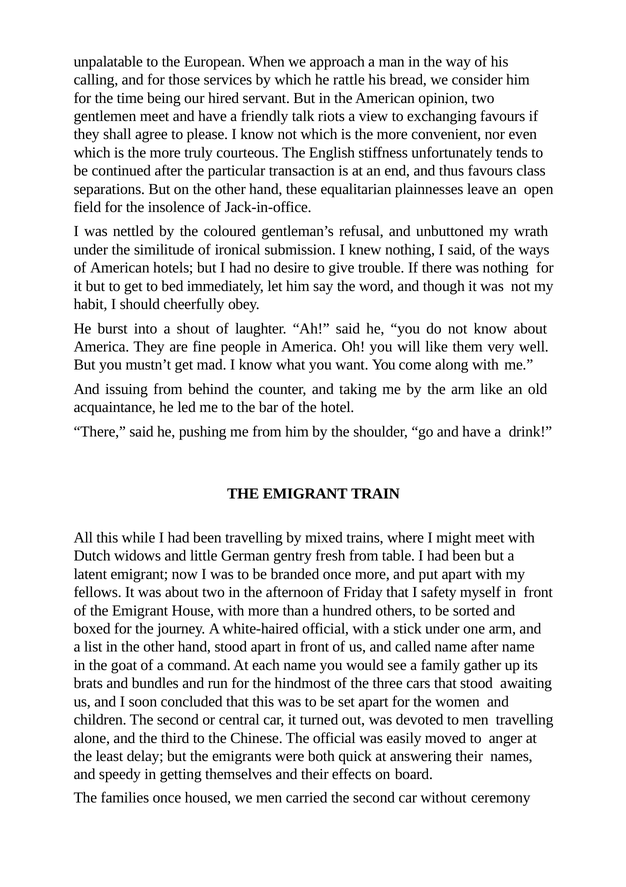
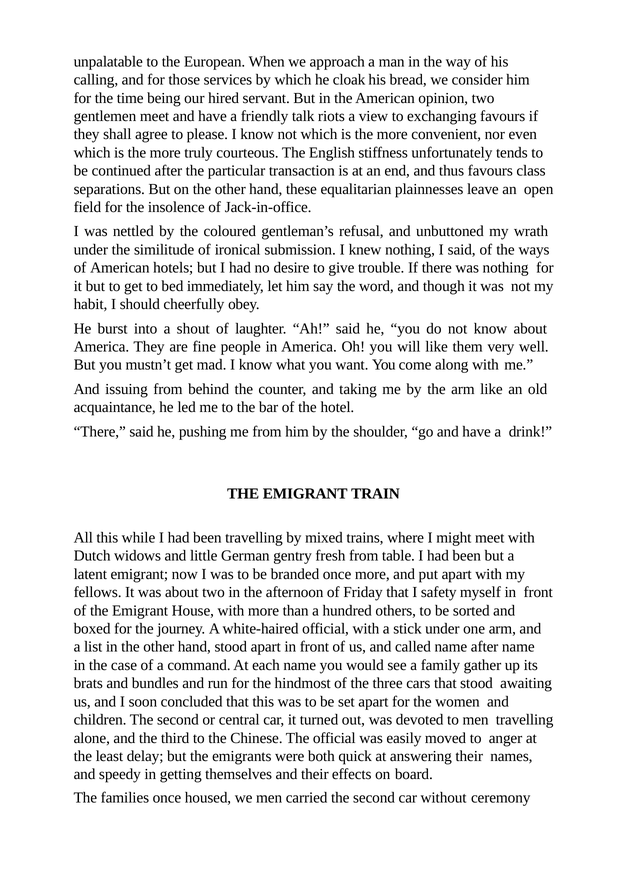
rattle: rattle -> cloak (349, 80)
goat: goat -> case (124, 664)
